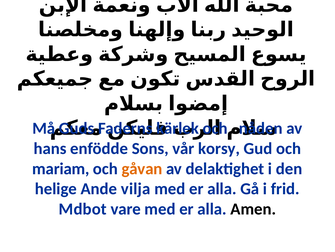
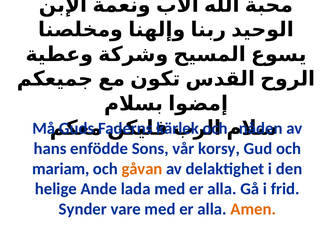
vilja: vilja -> lada (136, 188)
Mdbot: Mdbot -> Synder (83, 208)
Amen colour: black -> orange (253, 208)
